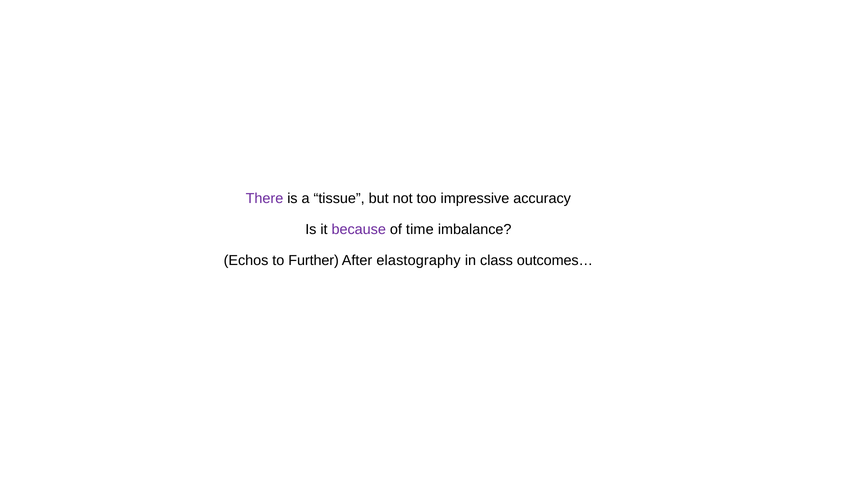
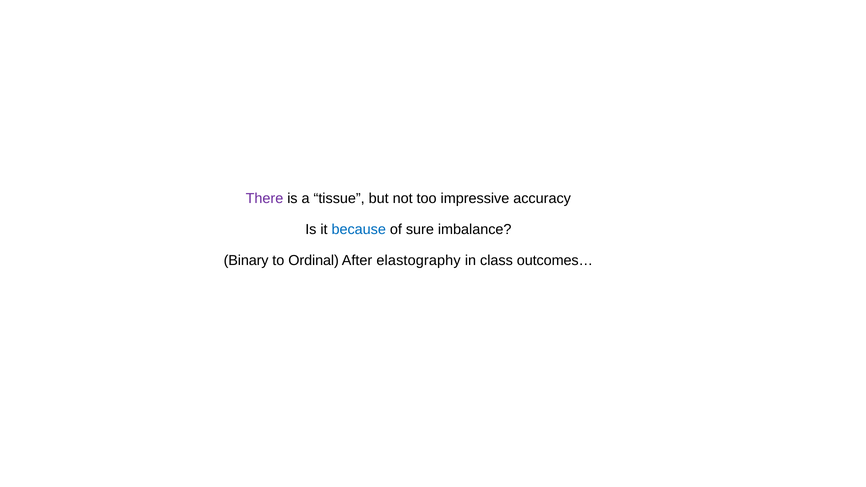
because colour: purple -> blue (359, 230)
time: time -> sure (420, 230)
Echos: Echos -> Binary (246, 261)
Further: Further -> Ordinal (314, 261)
